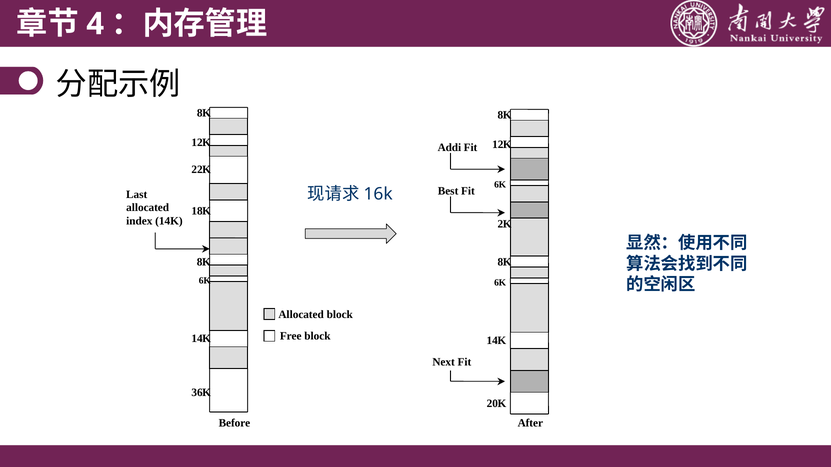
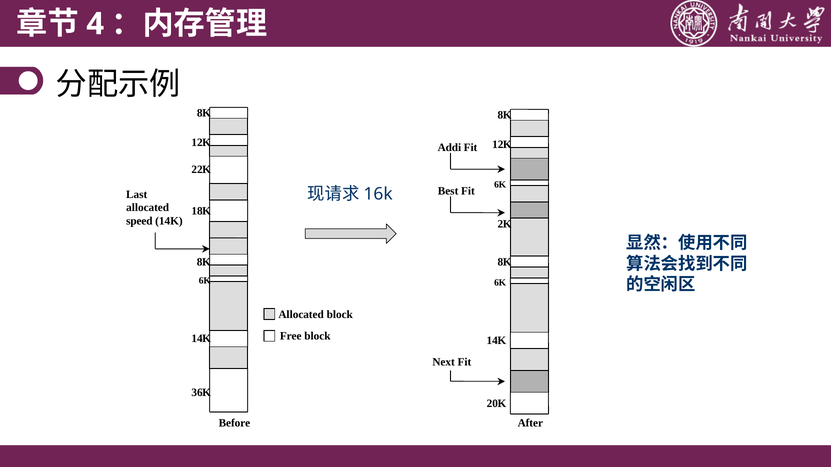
index: index -> speed (139, 221)
